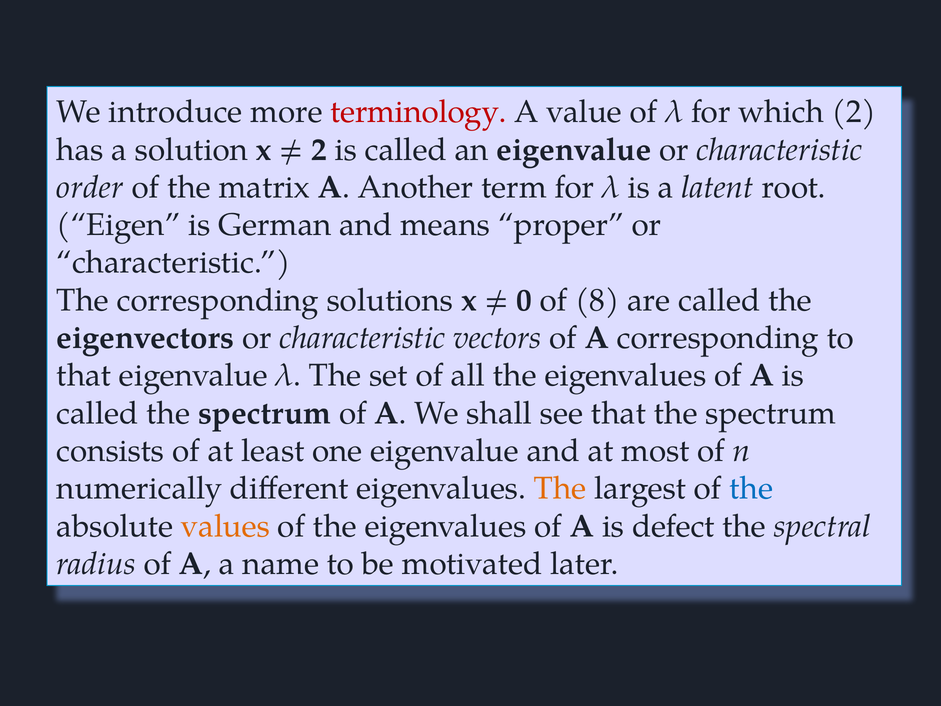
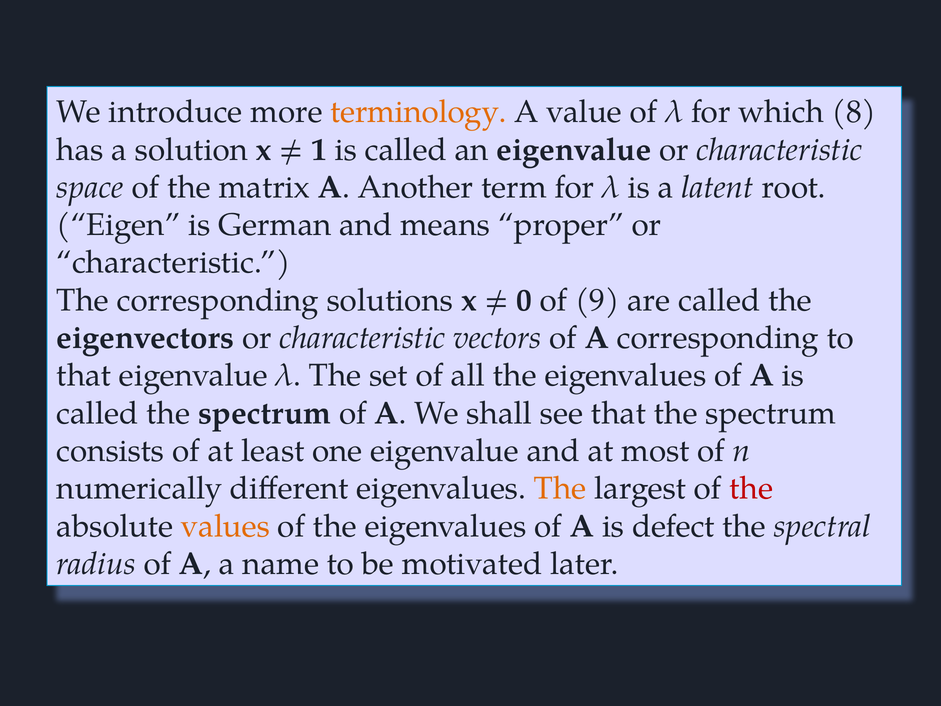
terminology colour: red -> orange (419, 112)
which 2: 2 -> 8 (854, 112)
2: 2 -> 1 (319, 150)
order: order -> space (90, 187)
8: 8 -> 9 (597, 300)
the colour: blue -> red (751, 488)
